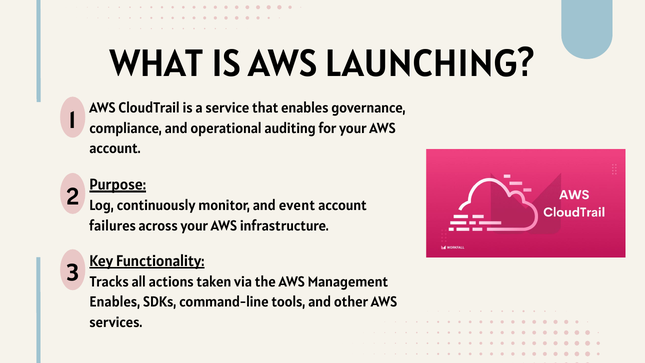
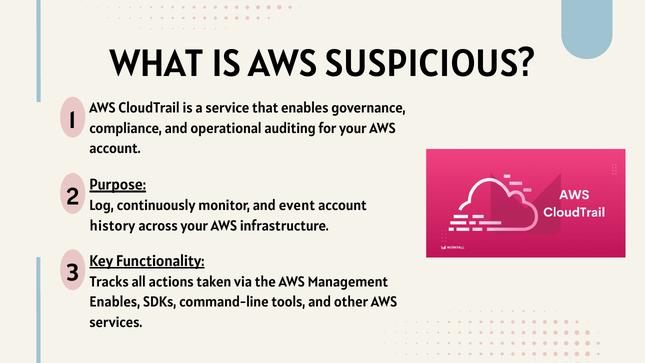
LAUNCHING: LAUNCHING -> SUSPICIOUS (430, 64)
failures: failures -> history (112, 226)
